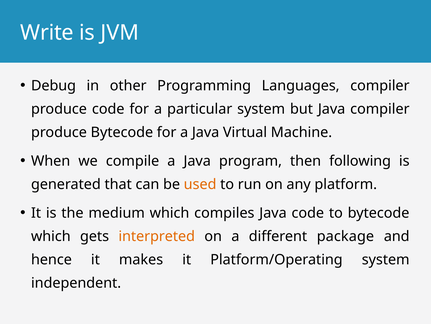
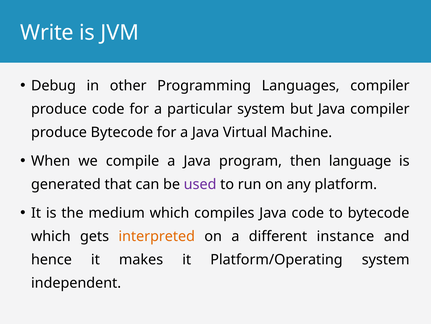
following: following -> language (360, 161)
used colour: orange -> purple (200, 184)
package: package -> instance (345, 236)
